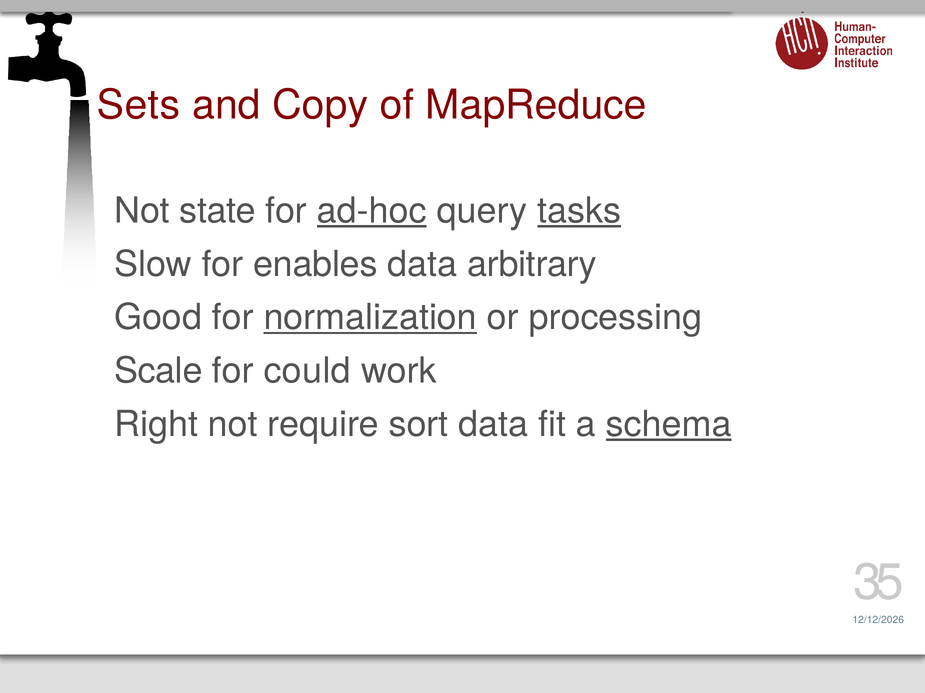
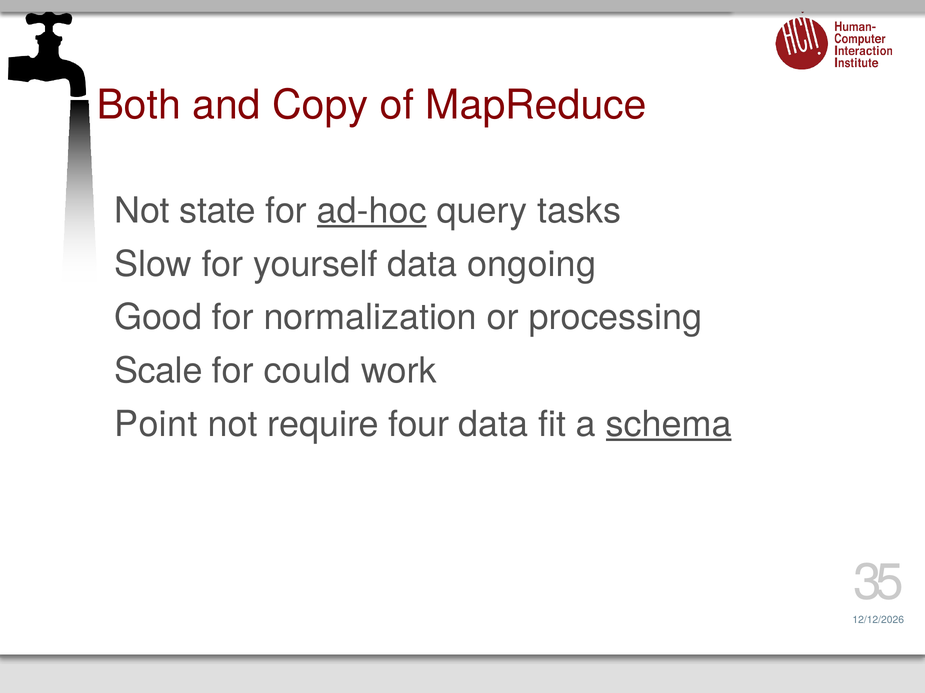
Sets: Sets -> Both (139, 105)
tasks underline: present -> none (579, 211)
enables: enables -> yourself (315, 264)
arbitrary: arbitrary -> ongoing (532, 264)
normalization underline: present -> none (370, 318)
Right: Right -> Point (156, 425)
sort: sort -> four (419, 425)
